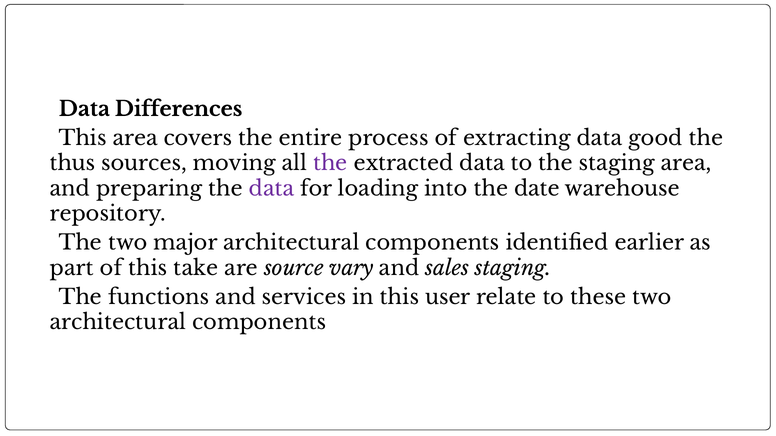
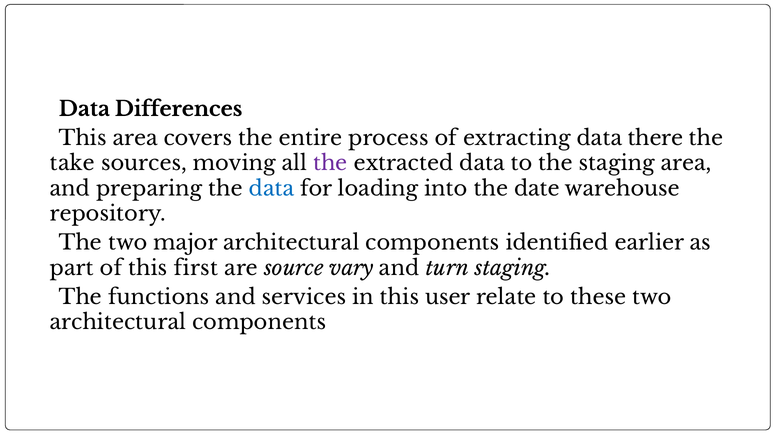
good: good -> there (655, 138)
thus: thus -> take (72, 164)
data colour: purple -> blue (272, 189)
take: take -> first (196, 268)
sales: sales -> turn (447, 268)
